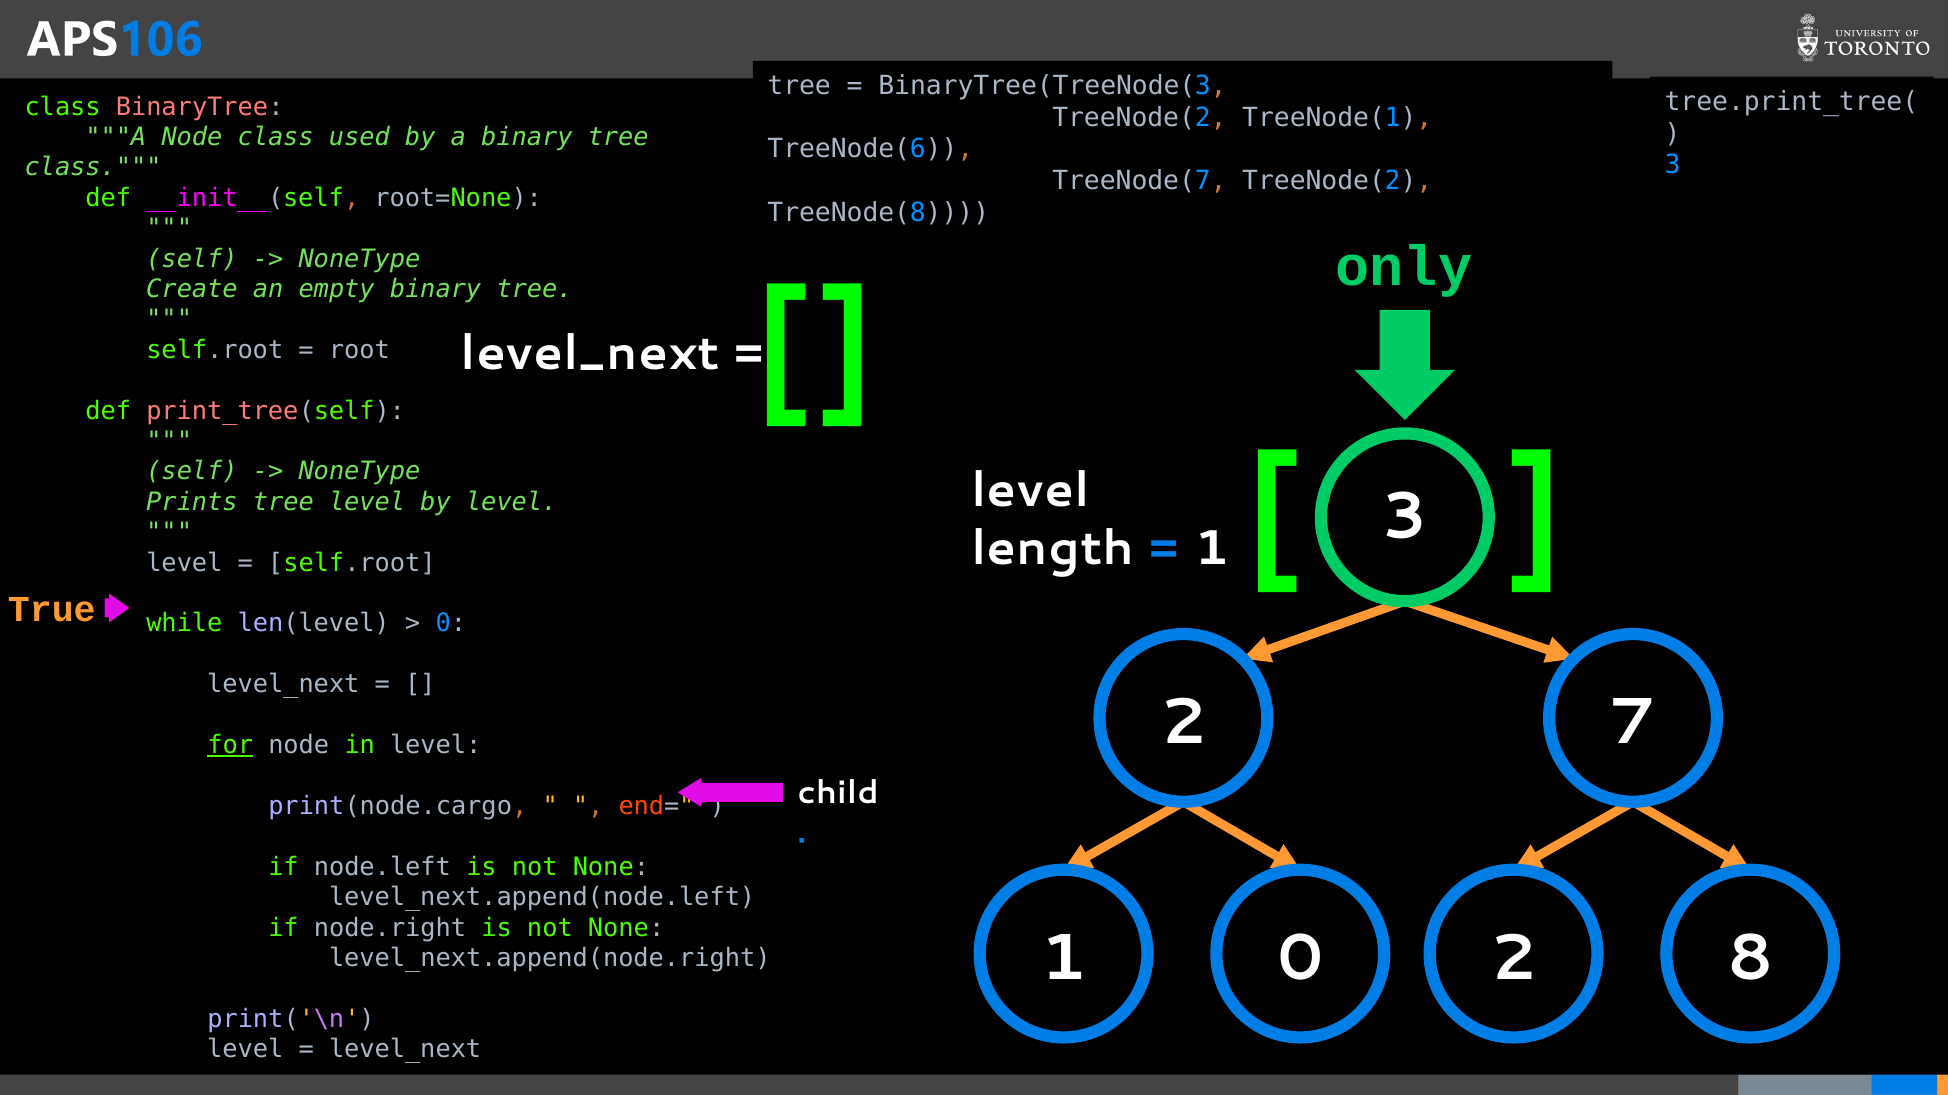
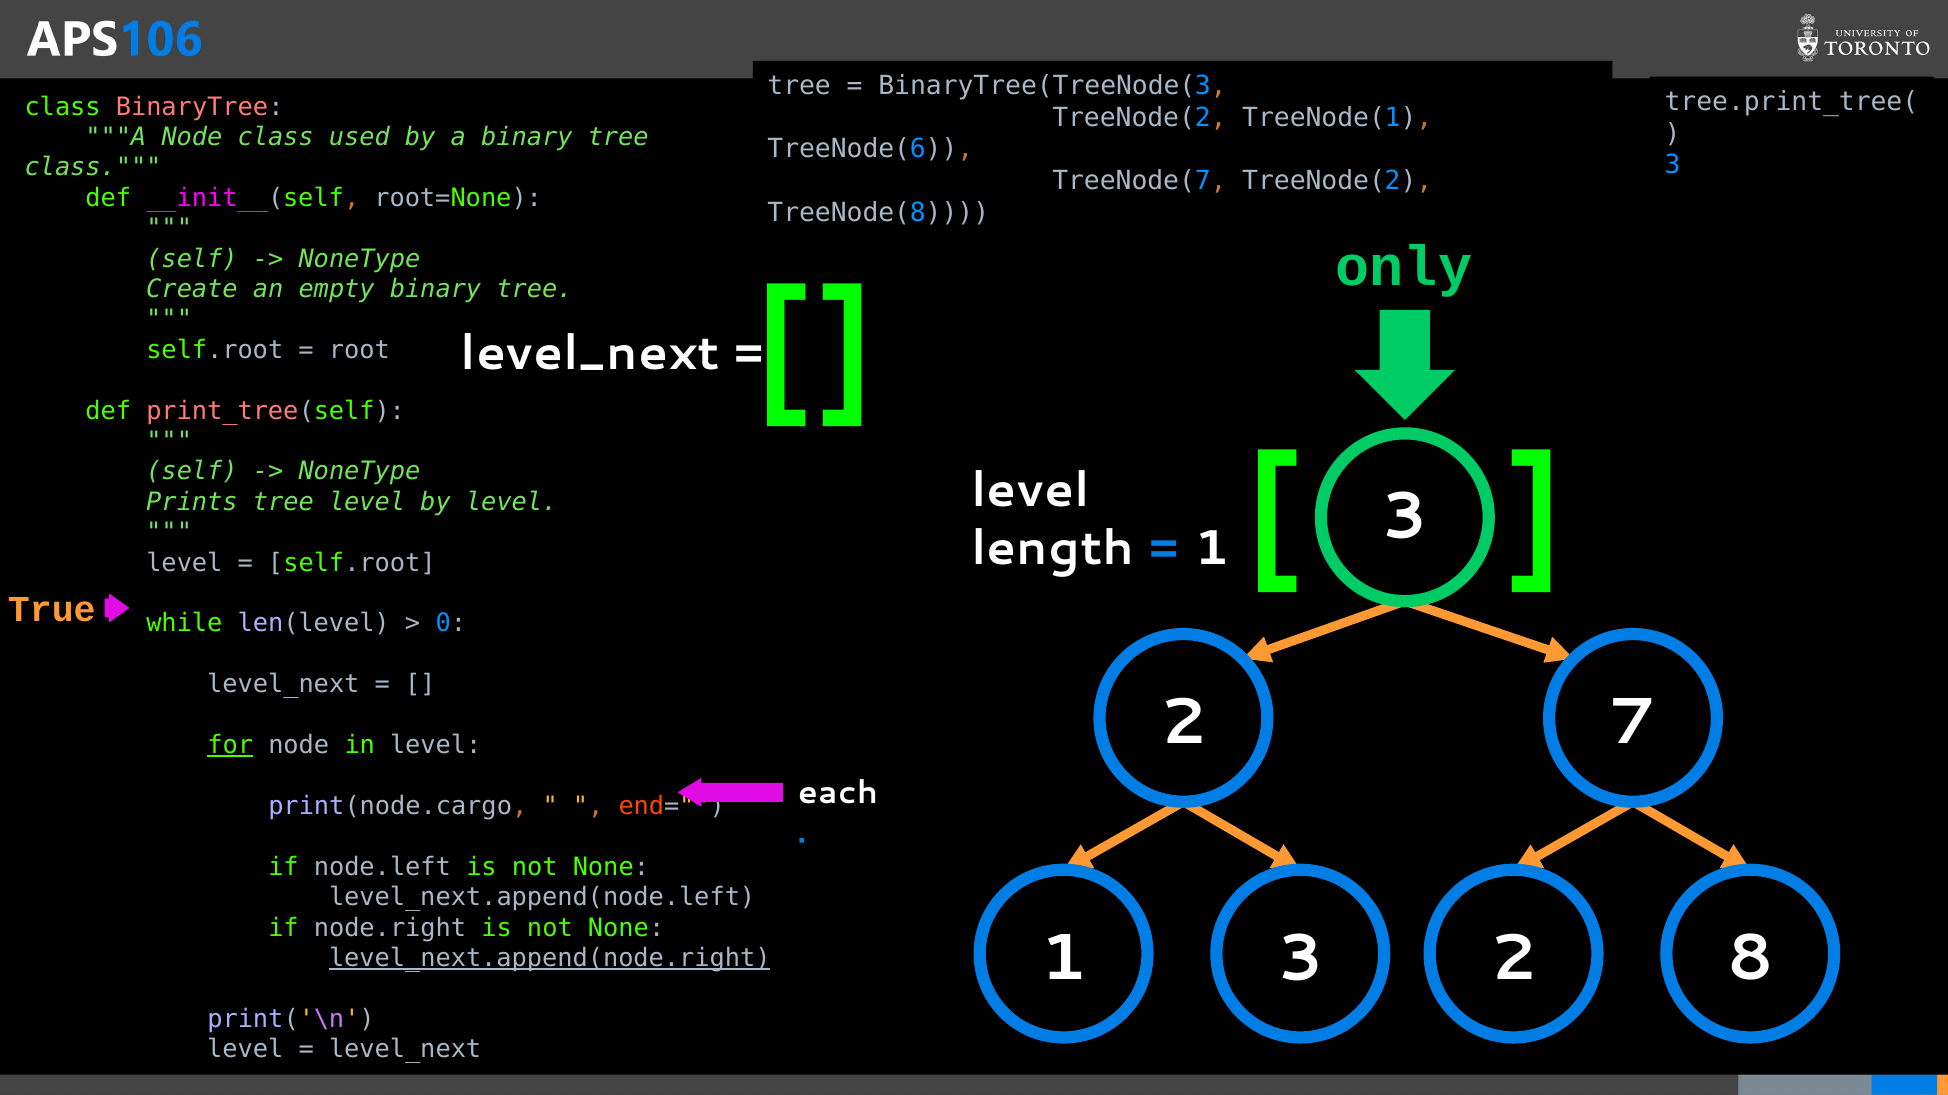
child: child -> each (838, 793)
1 0: 0 -> 3 (1300, 959)
level_next.append(node.right underline: none -> present (550, 959)
